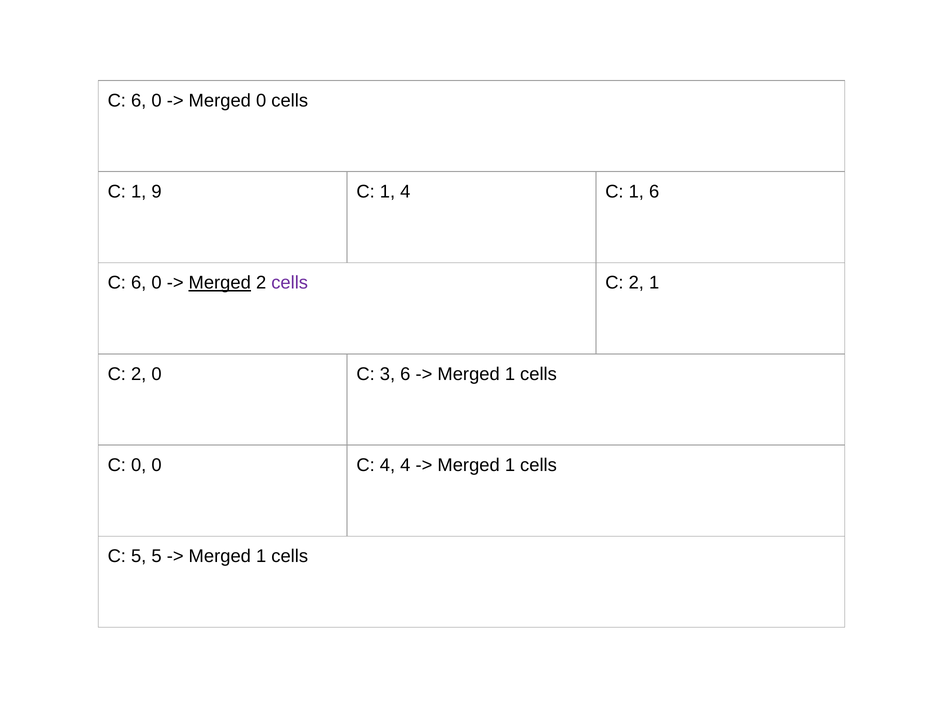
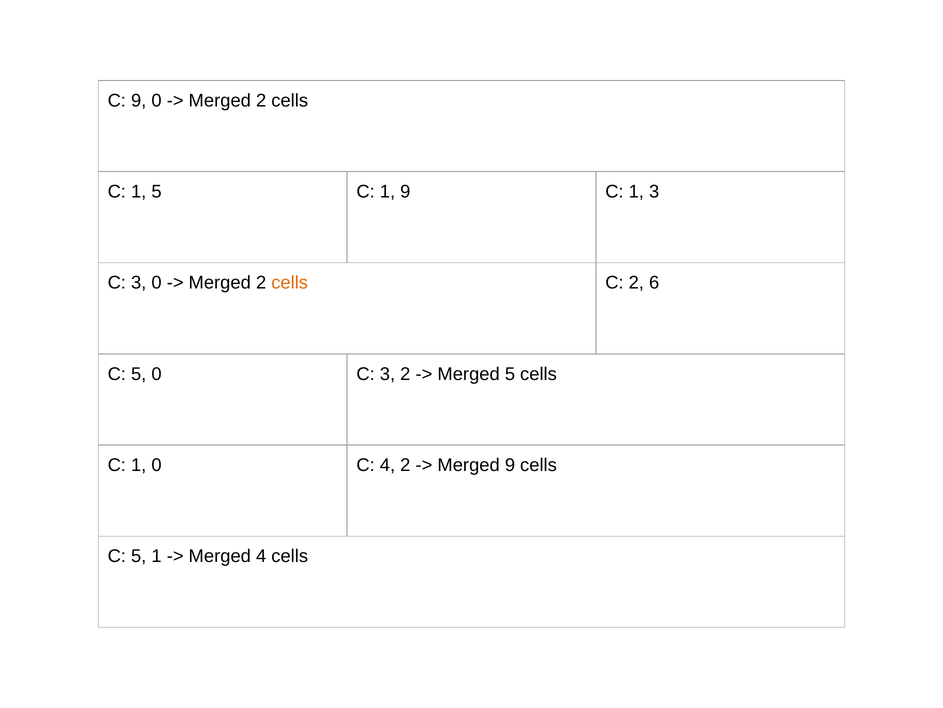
6: 6 -> 9 (139, 100)
0: 0 -> 2 (261, 100)
1 9: 9 -> 5 (157, 191)
1 4: 4 -> 9 (405, 191)
1 6: 6 -> 3 (654, 191)
6: 6 -> 3 (139, 283)
Merged underline: present -> none (220, 283)
cells colour: purple -> orange (290, 283)
2 1: 1 -> 6 (654, 283)
2: 2 -> 5 (139, 374)
3 6: 6 -> 2 (405, 374)
1: 1 -> 5 (510, 374)
0: 0 -> 1 (139, 465)
4 4: 4 -> 2 (405, 465)
1: 1 -> 9 (510, 465)
5 5: 5 -> 1 (157, 556)
1: 1 -> 4 (261, 556)
